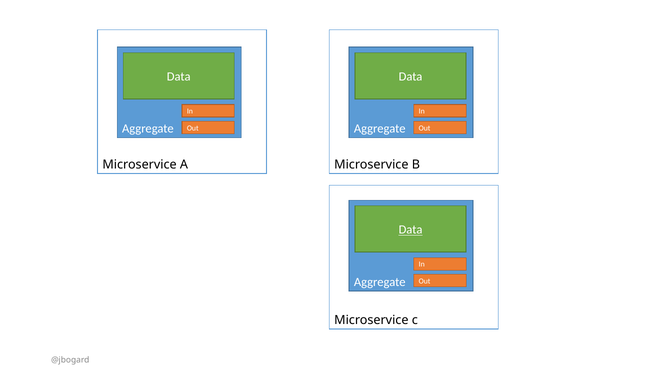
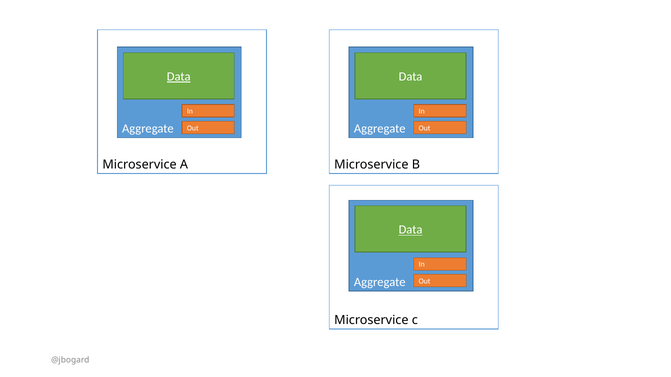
Data underline: none -> present (179, 77)
